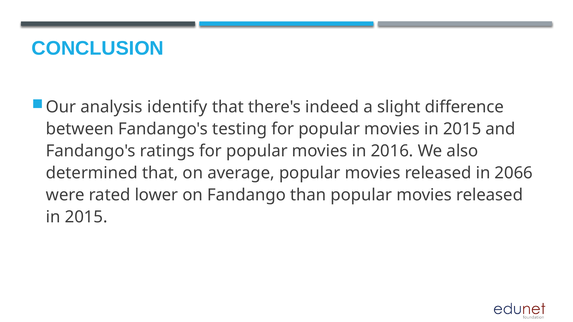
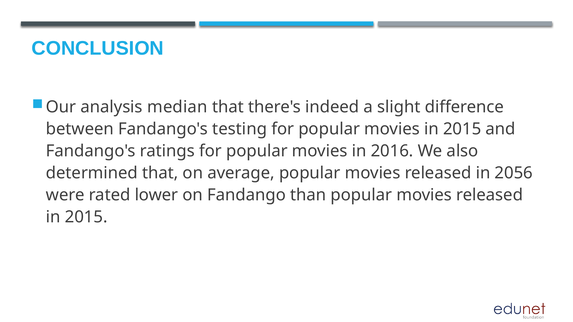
identify: identify -> median (177, 107)
2066: 2066 -> 2056 (514, 173)
